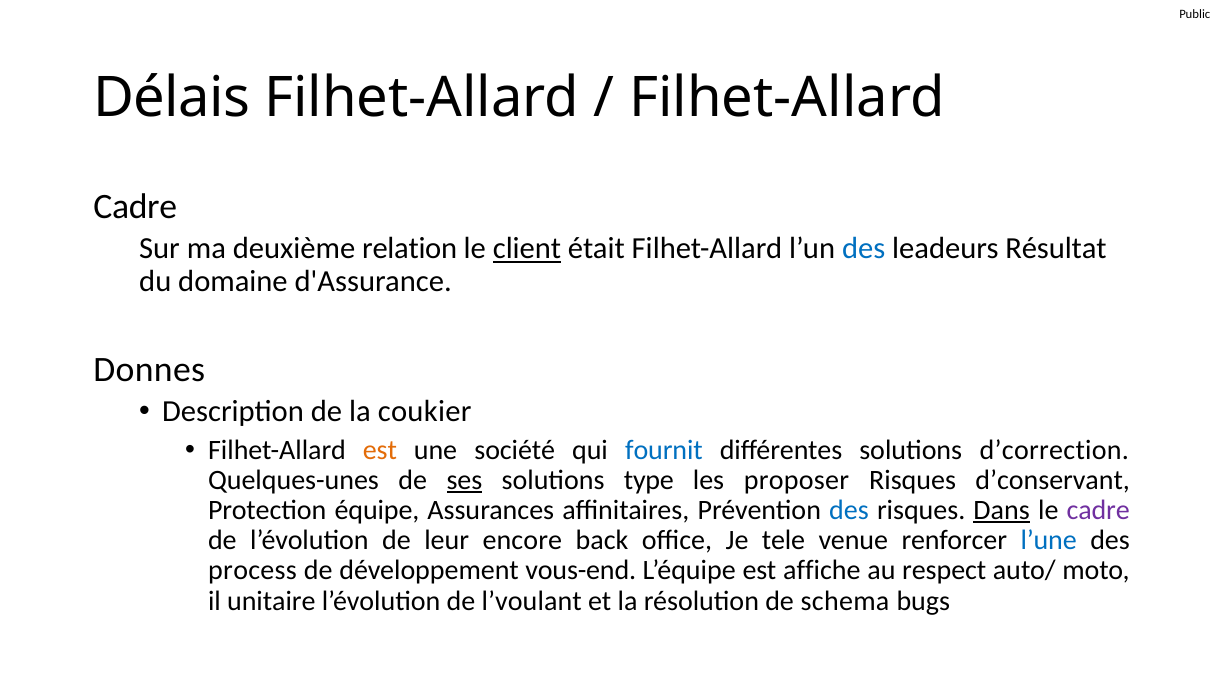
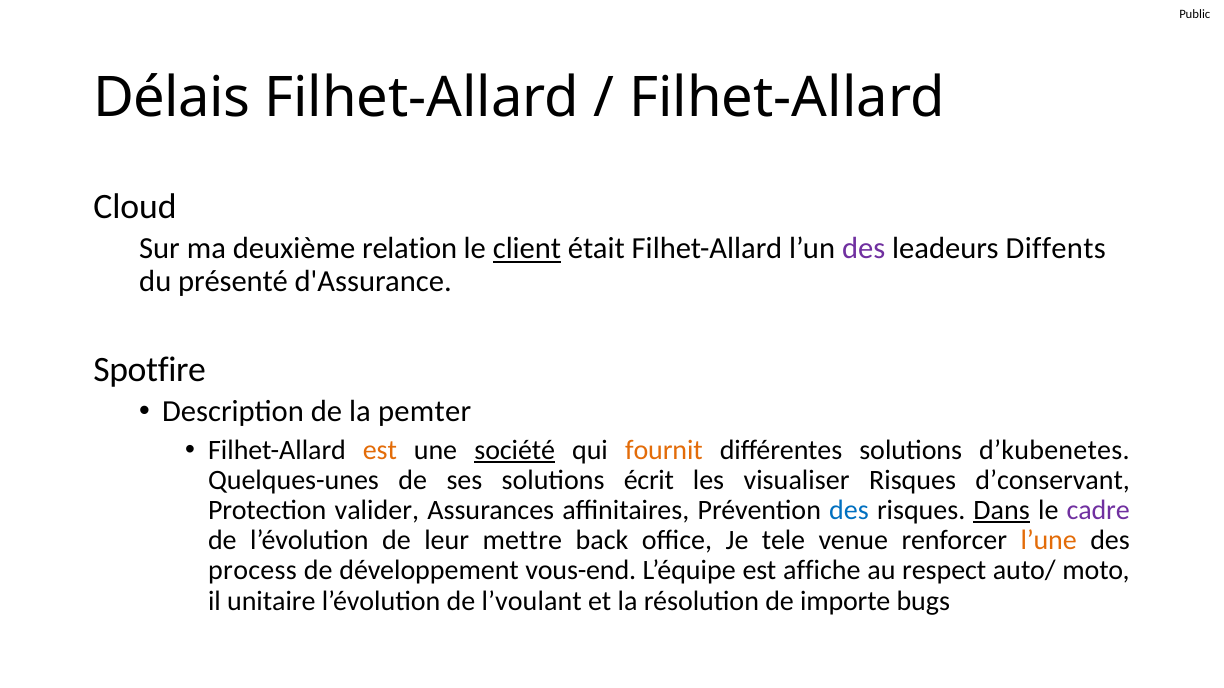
Cadre: Cadre -> Cloud (135, 207)
des colour: blue -> purple (864, 249)
Résultat: Résultat -> Diffents (1056, 249)
domaine: domaine -> présenté (233, 282)
Donnes: Donnes -> Spotfire (150, 370)
coukier: coukier -> pemter (425, 412)
société underline: none -> present (515, 450)
fournit colour: blue -> orange (664, 450)
d’correction: d’correction -> d’kubenetes (1054, 450)
ses underline: present -> none (464, 480)
type: type -> écrit (649, 480)
proposer: proposer -> visualiser (797, 480)
équipe: équipe -> valider (377, 511)
encore: encore -> mettre (522, 541)
l’une colour: blue -> orange (1049, 541)
schema: schema -> importe (845, 601)
